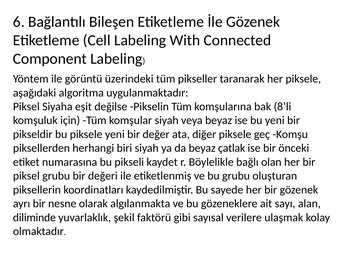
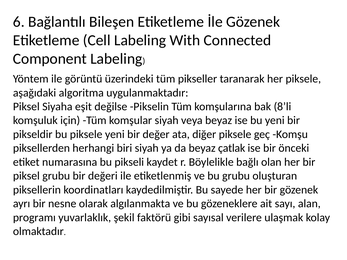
diliminde: diliminde -> programı (34, 218)
